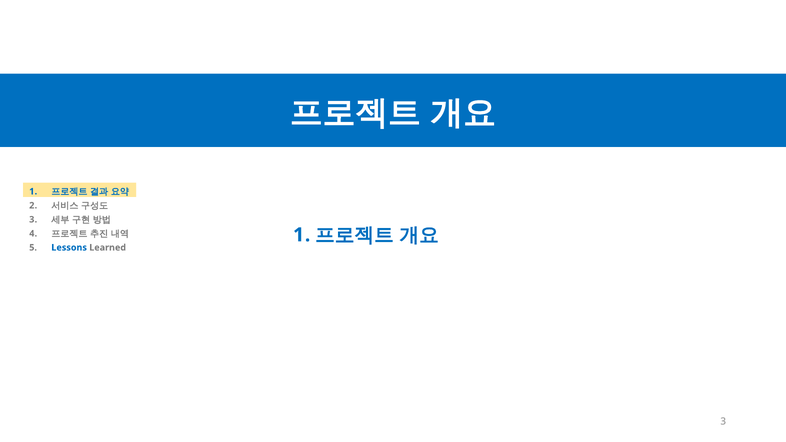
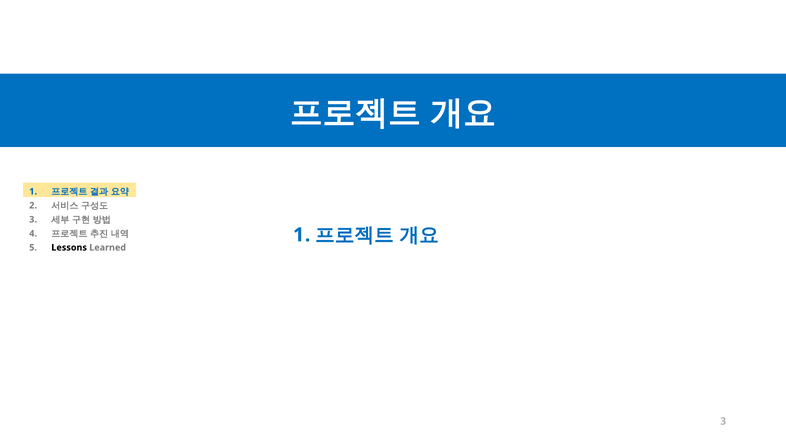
Lessons colour: blue -> black (69, 248)
